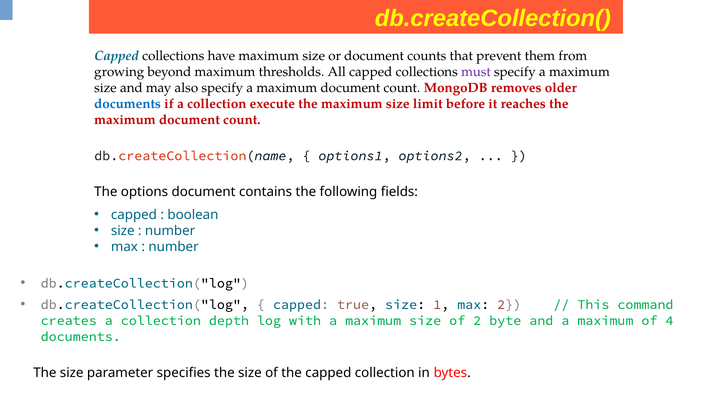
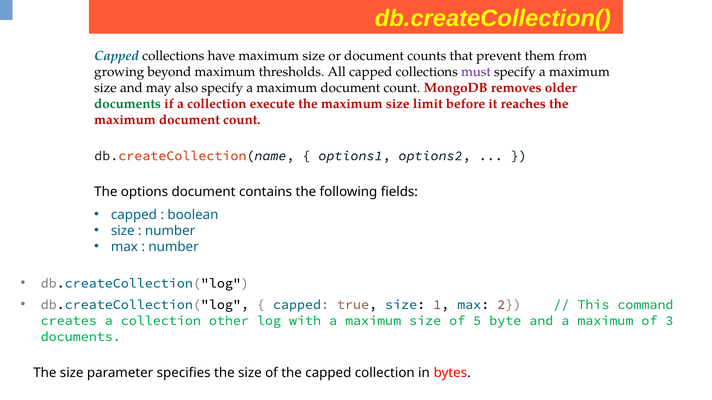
documents colour: blue -> green (128, 104)
depth: depth -> other (229, 321)
of 2: 2 -> 5 (477, 321)
4: 4 -> 3 (669, 321)
